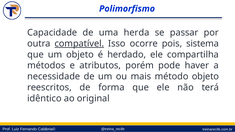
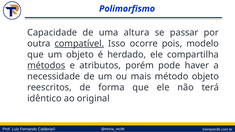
herda: herda -> altura (137, 33)
sistema: sistema -> modelo (203, 44)
métodos underline: none -> present (46, 66)
